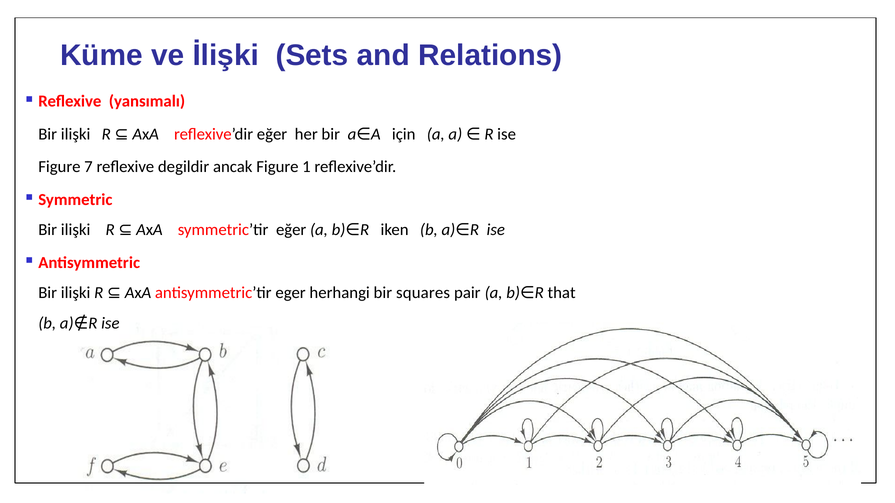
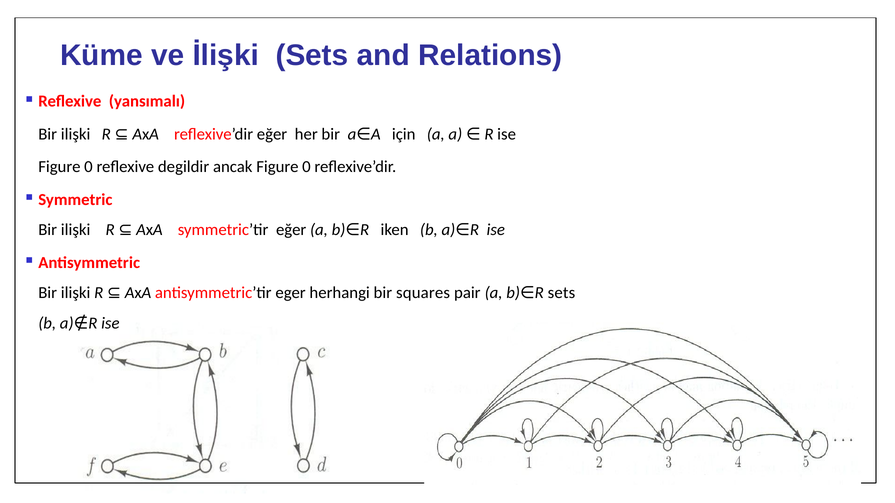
7: 7 -> 0 (88, 167)
ancak Figure 1: 1 -> 0 (306, 167)
b)∈R that: that -> sets (562, 293)
